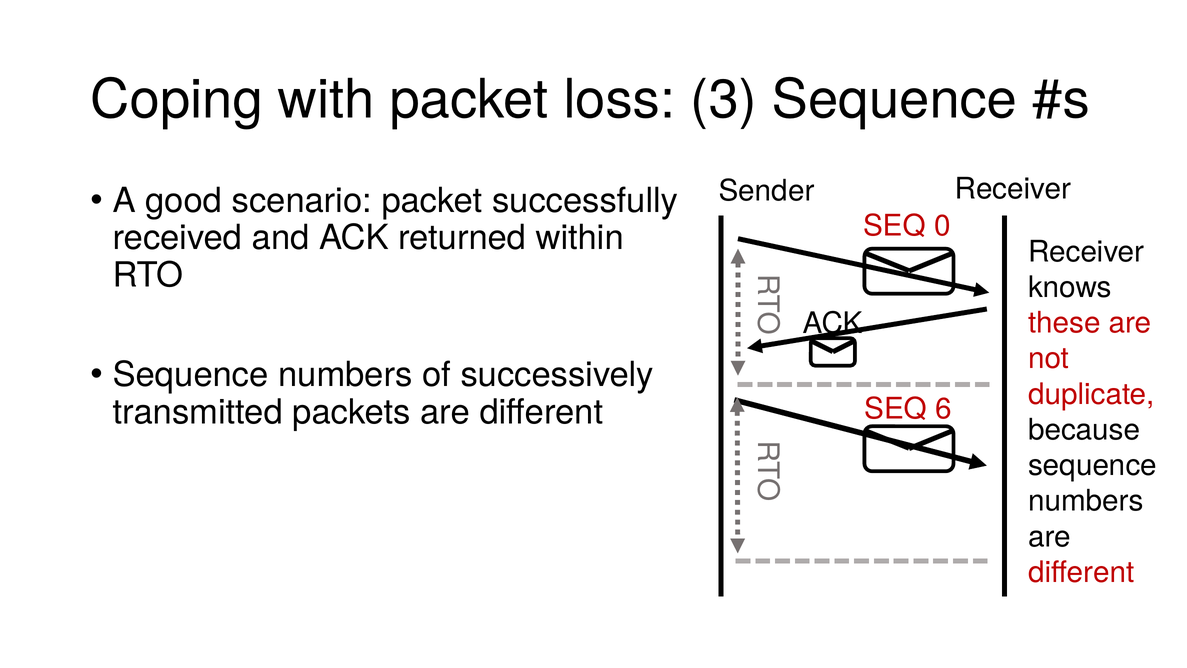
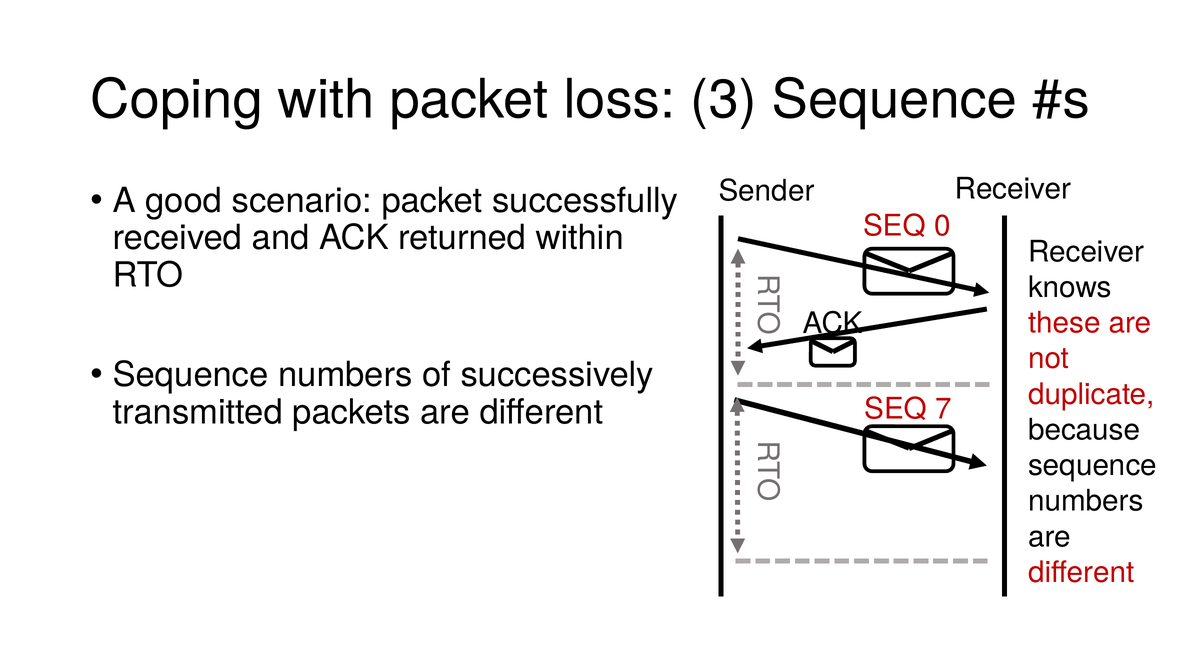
6: 6 -> 7 (944, 409)
